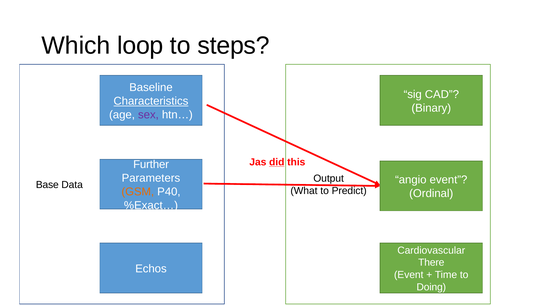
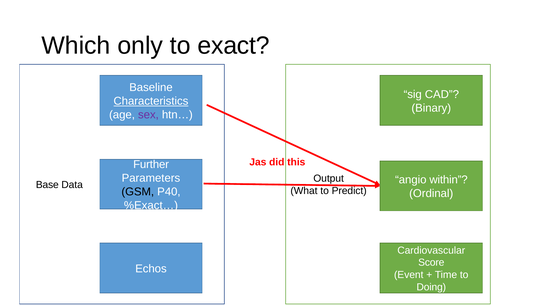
loop: loop -> only (140, 46)
steps: steps -> exact (234, 46)
did underline: present -> none (277, 162)
angio event: event -> within (449, 180)
GSM colour: orange -> black (138, 191)
There: There -> Score (431, 262)
